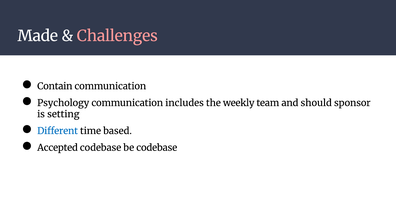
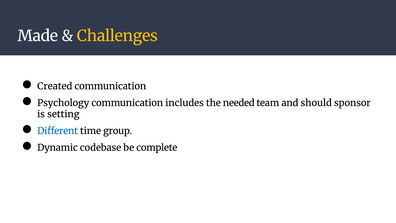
Challenges colour: pink -> yellow (117, 36)
Contain: Contain -> Created (55, 86)
weekly: weekly -> needed (239, 103)
based: based -> group (118, 131)
Accepted: Accepted -> Dynamic (57, 148)
be codebase: codebase -> complete (157, 148)
